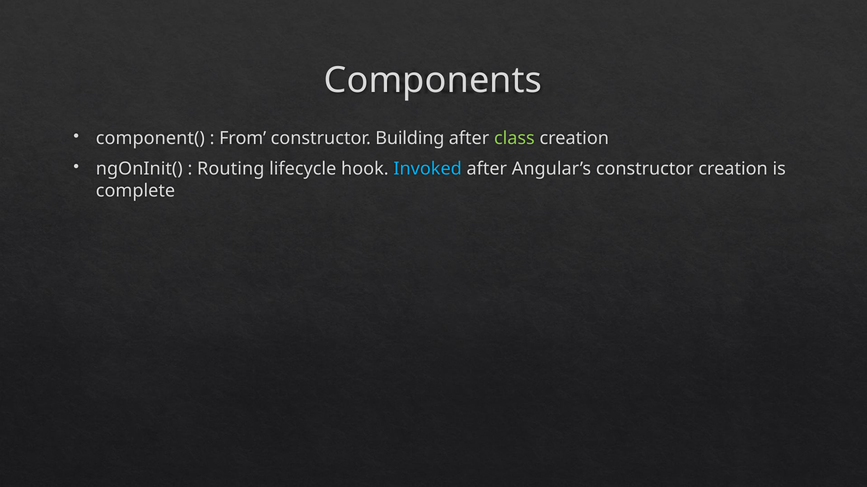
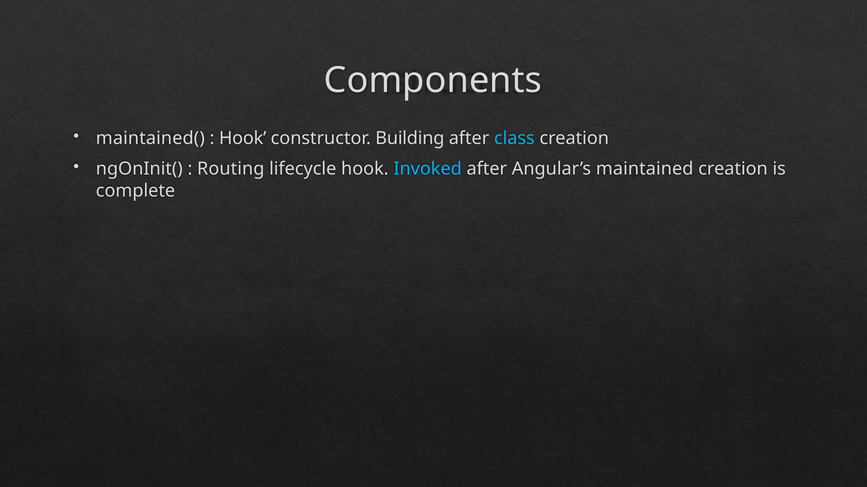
component(: component( -> maintained( (150, 139)
From: From -> Hook (243, 139)
class colour: light green -> light blue (514, 139)
Angular’s constructor: constructor -> maintained (645, 169)
